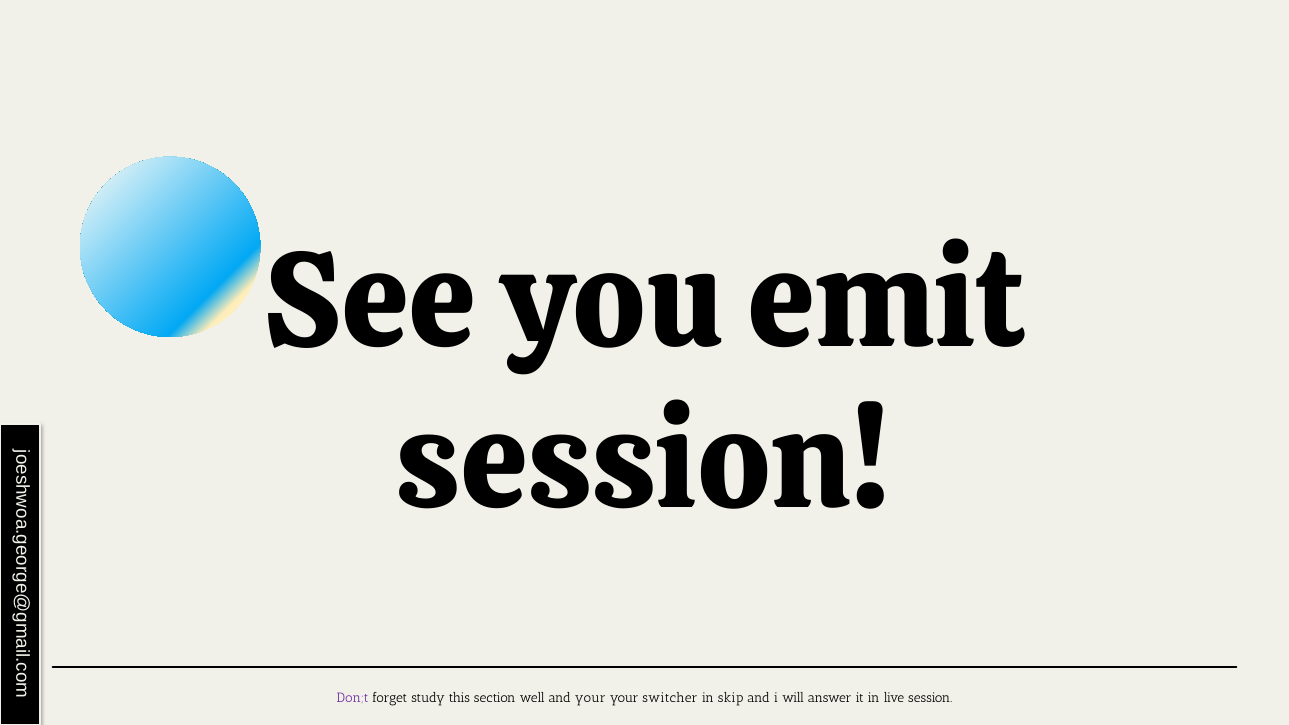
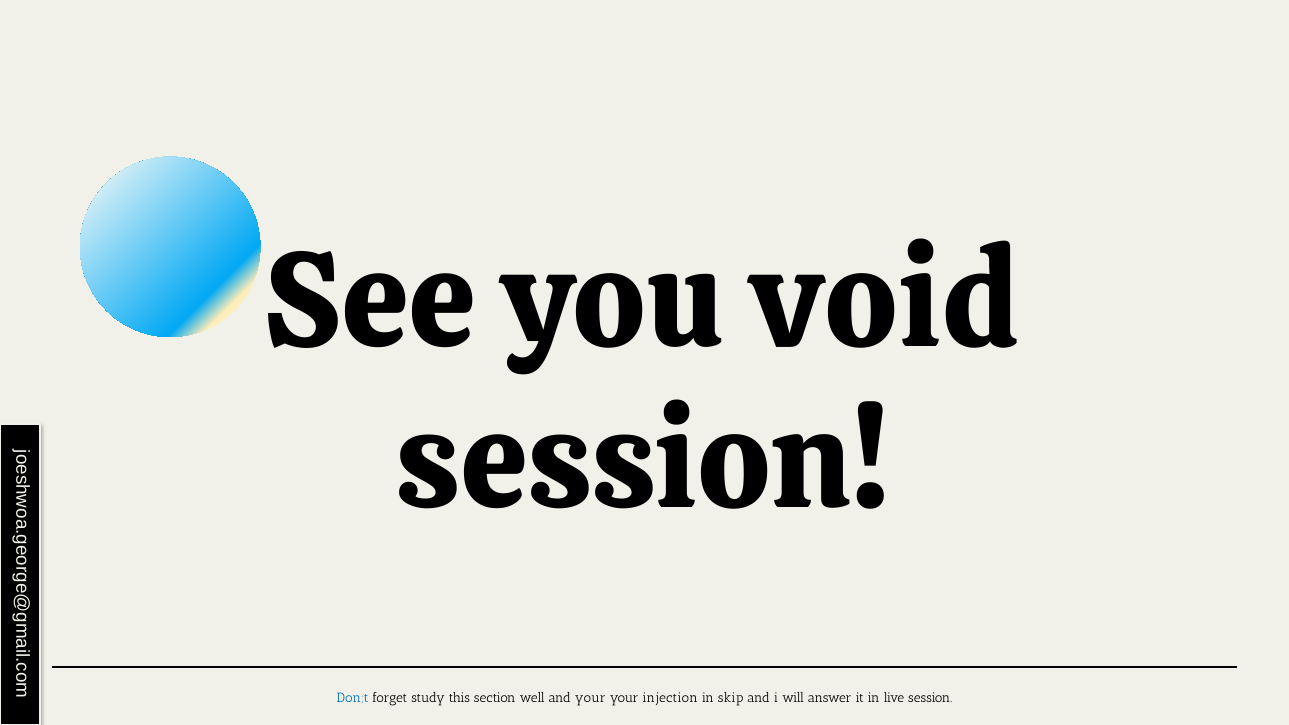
emit: emit -> void (885, 302)
Don;t colour: purple -> blue (353, 699)
switcher: switcher -> injection (670, 699)
